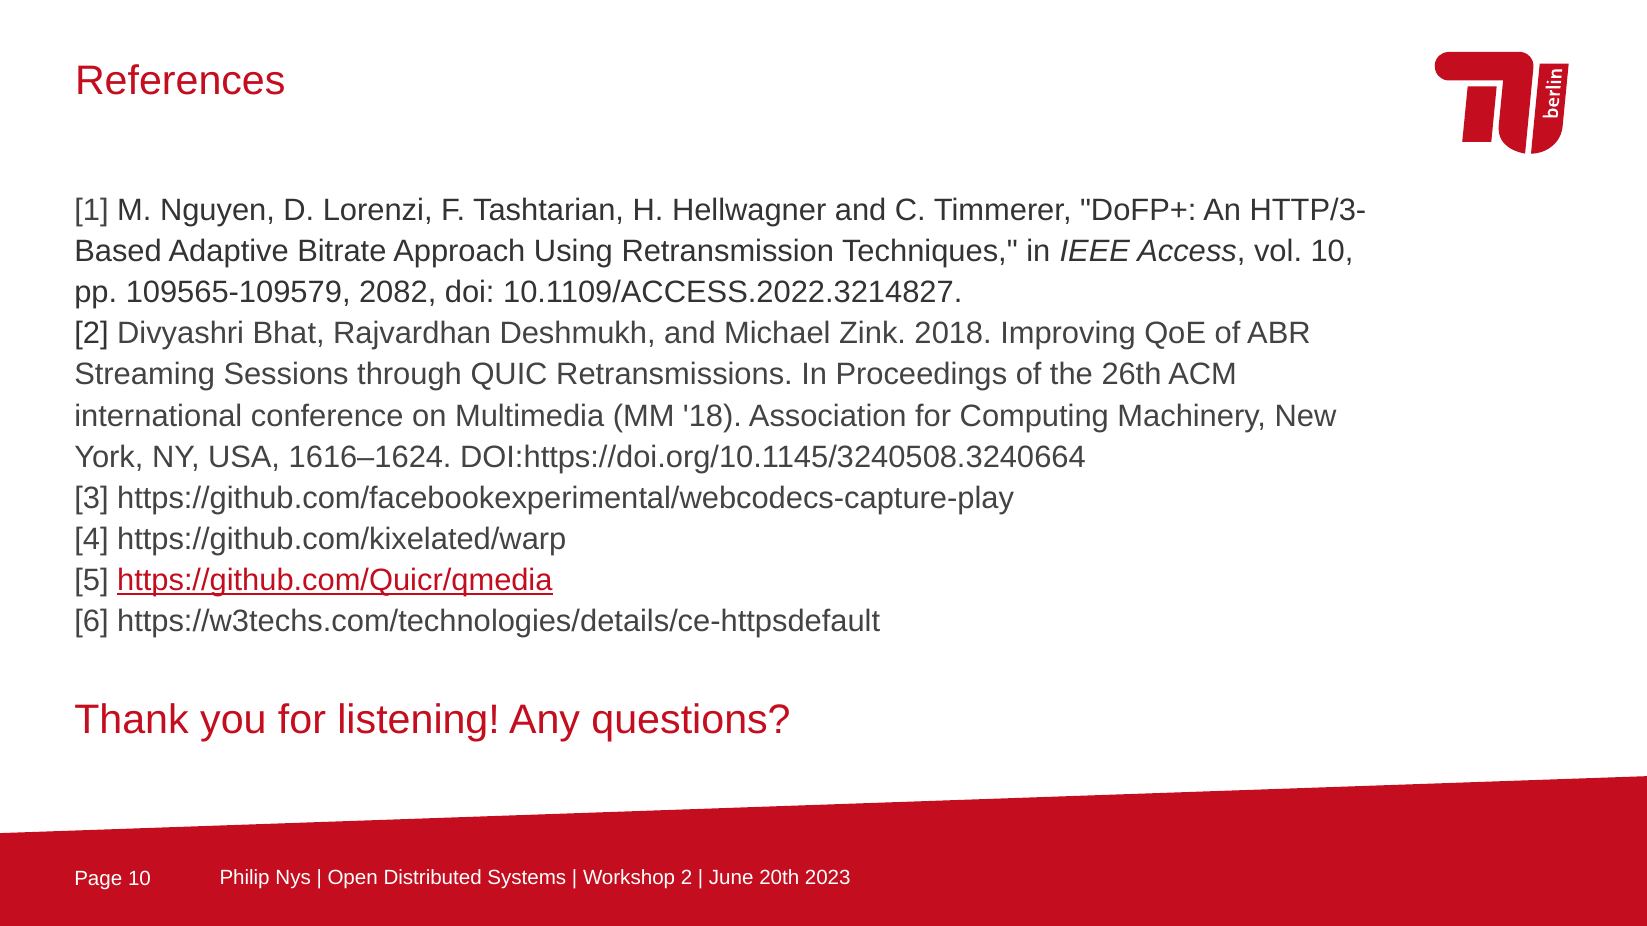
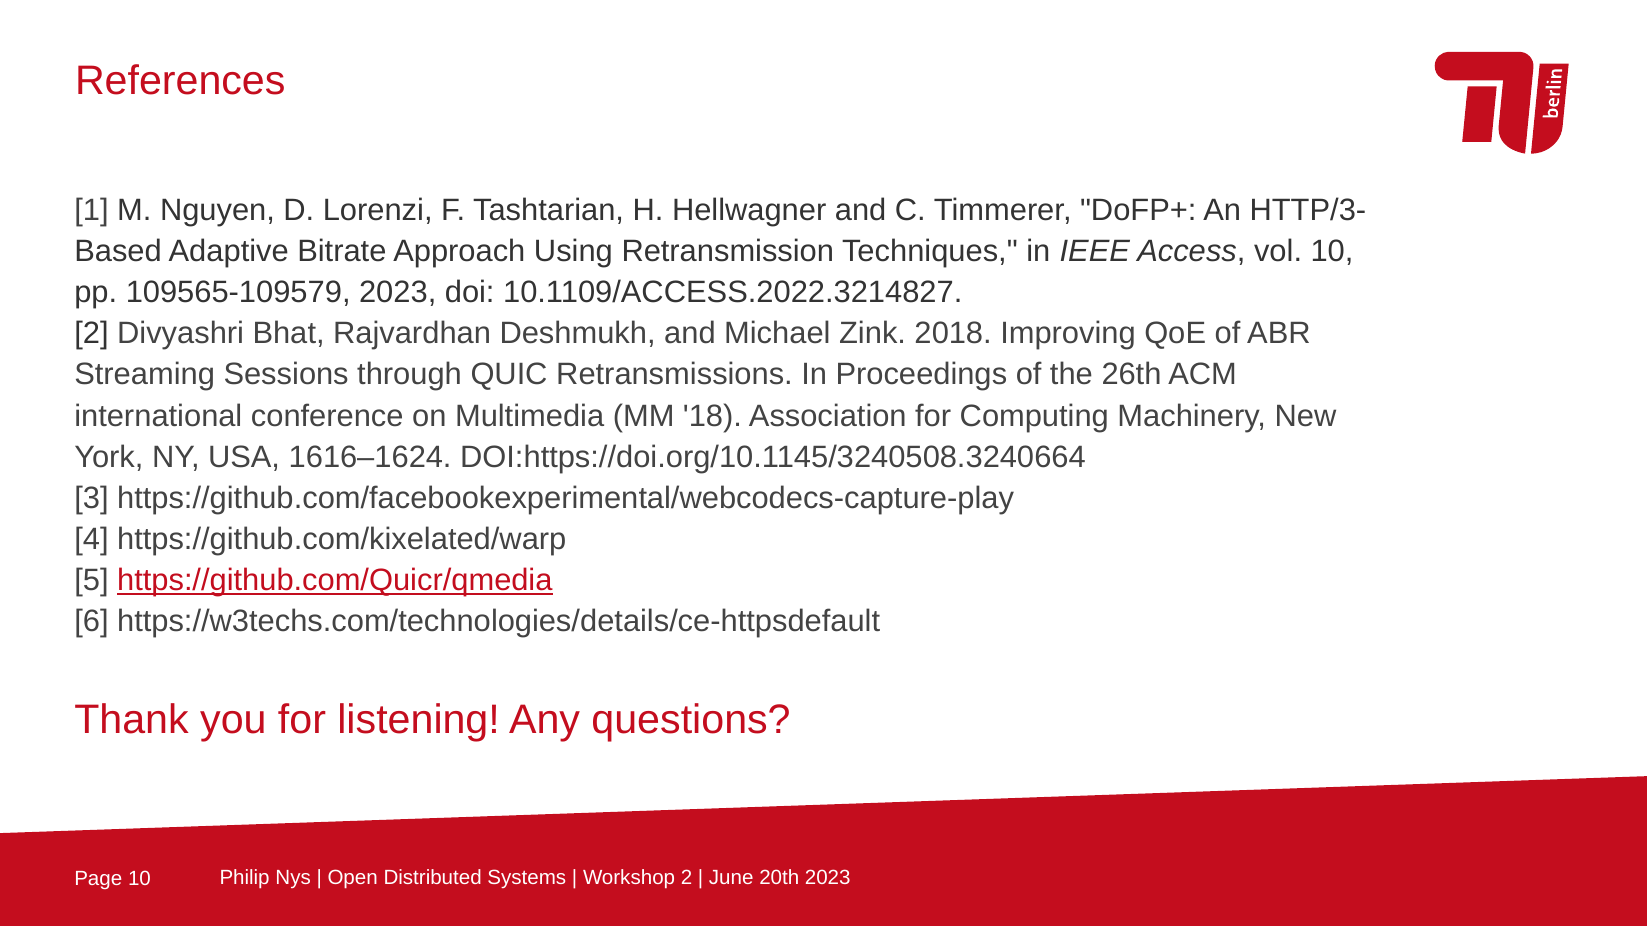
109565-109579 2082: 2082 -> 2023 (398, 292)
